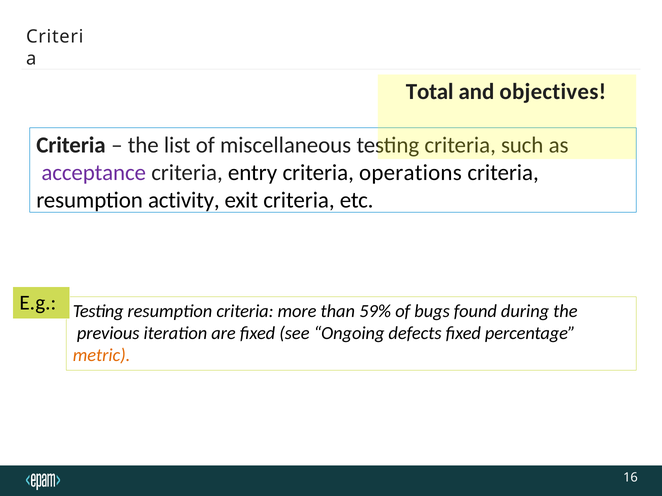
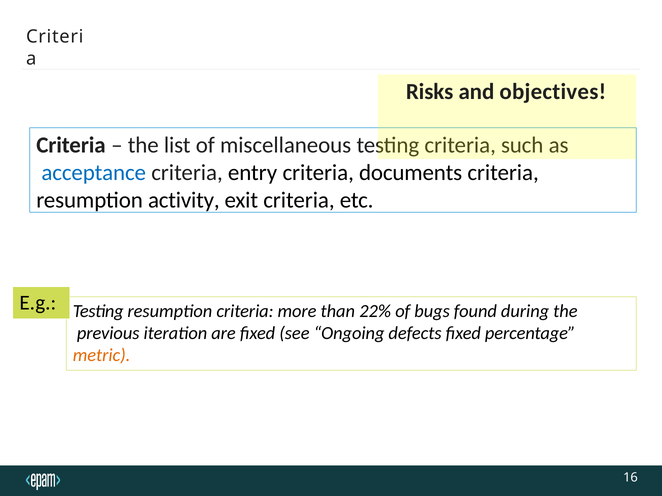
Total: Total -> Risks (430, 92)
acceptance colour: purple -> blue (94, 173)
operations: operations -> documents (411, 173)
59%: 59% -> 22% (375, 312)
